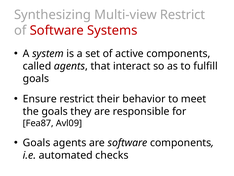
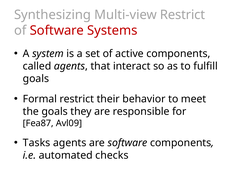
Ensure: Ensure -> Formal (40, 99)
Goals: Goals -> Tasks (37, 142)
